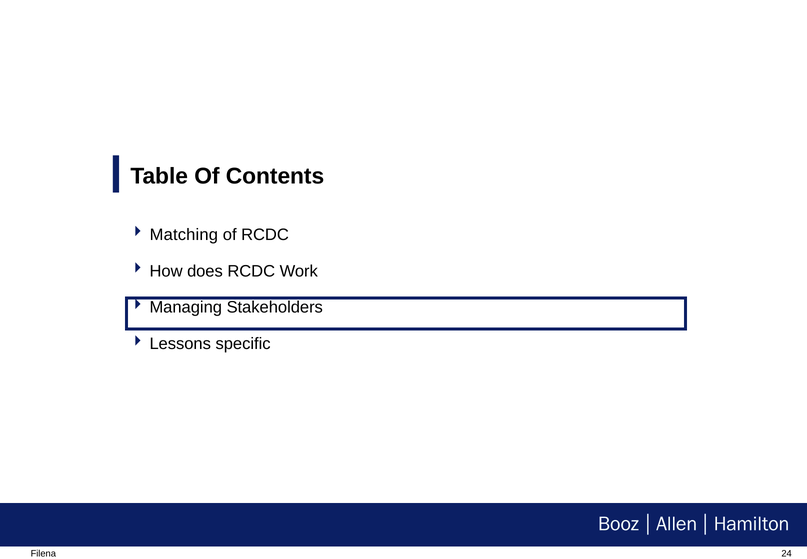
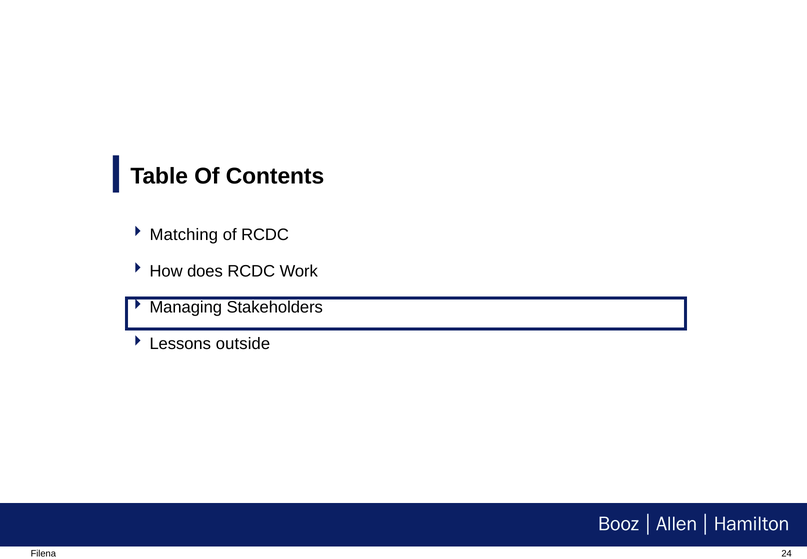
specific: specific -> outside (243, 344)
